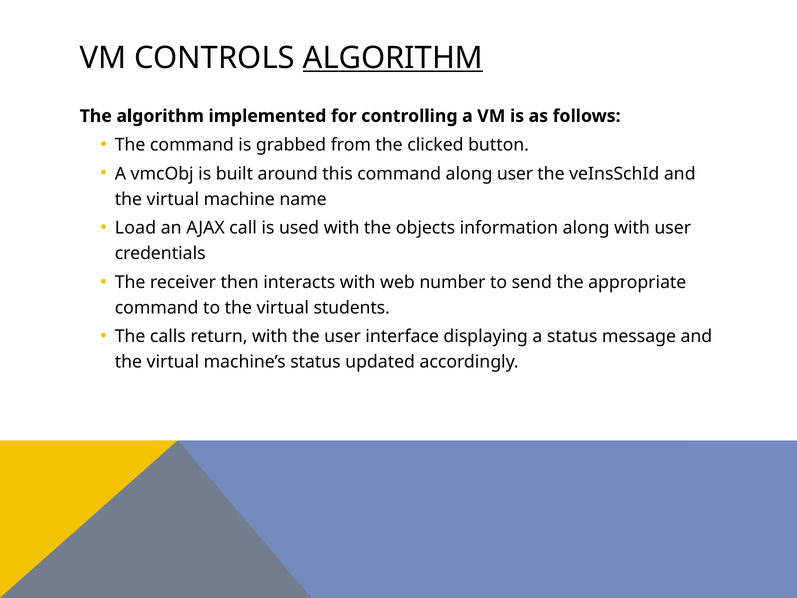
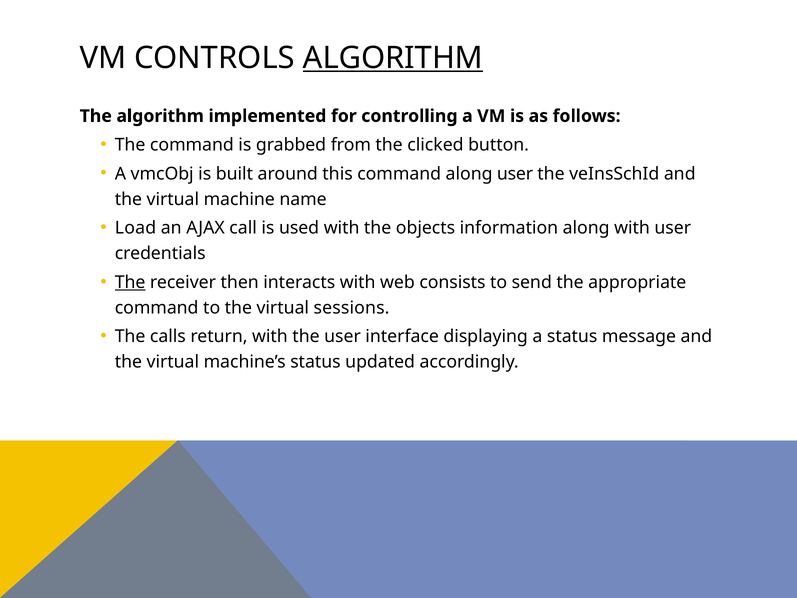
The underline: none -> present (130, 282)
number: number -> consists (452, 282)
students: students -> sessions (352, 308)
